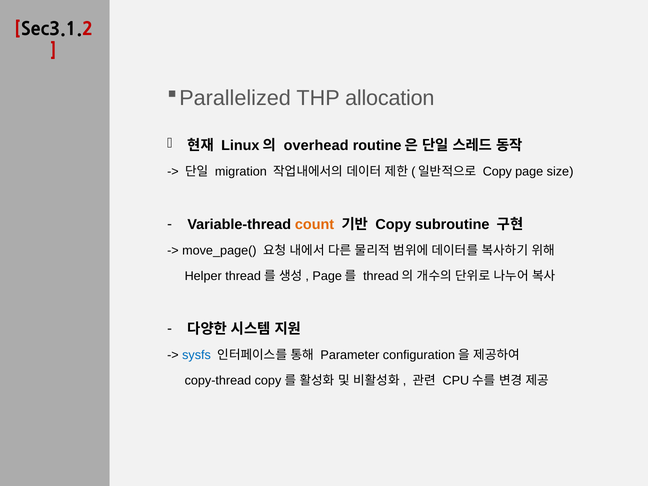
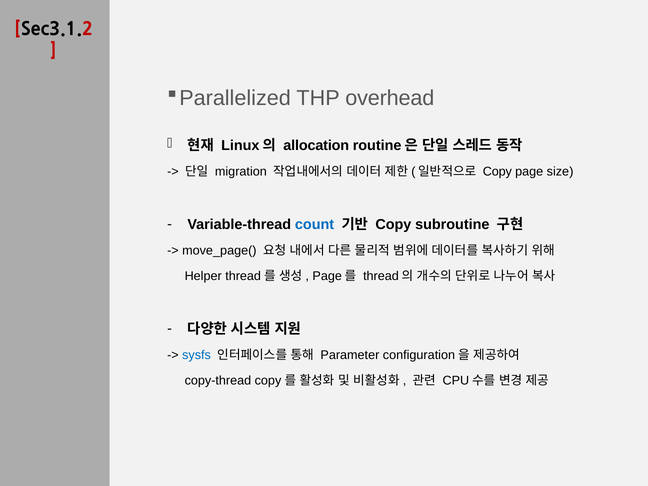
allocation: allocation -> overhead (390, 98)
overhead: overhead -> allocation (316, 145)
count colour: orange -> blue (315, 225)
